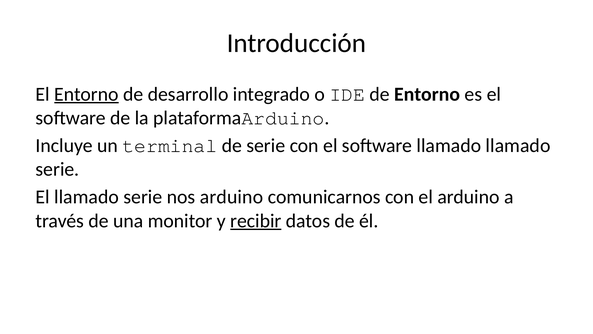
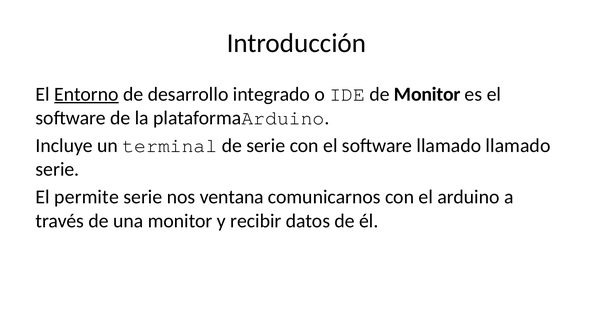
de Entorno: Entorno -> Monitor (427, 94)
El llamado: llamado -> permite (87, 197)
nos arduino: arduino -> ventana (232, 197)
recibir underline: present -> none (256, 221)
